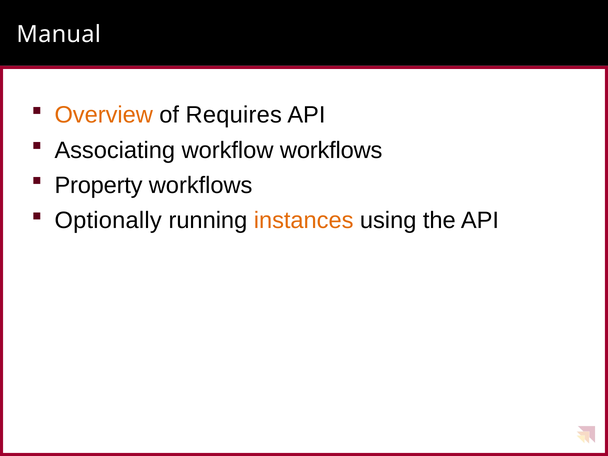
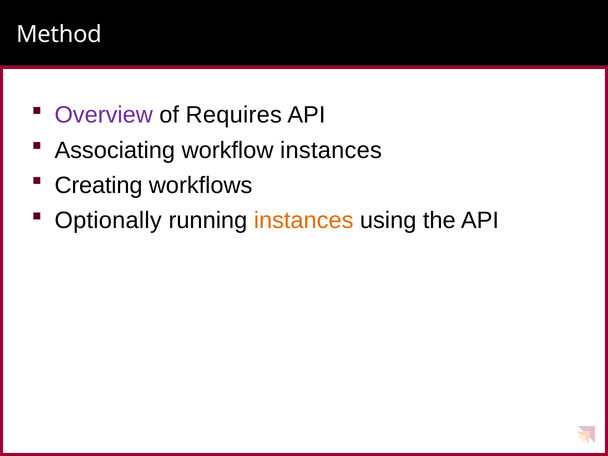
Manual: Manual -> Method (59, 35)
Overview colour: orange -> purple (104, 115)
workflow workflows: workflows -> instances (331, 150)
Property: Property -> Creating (99, 185)
